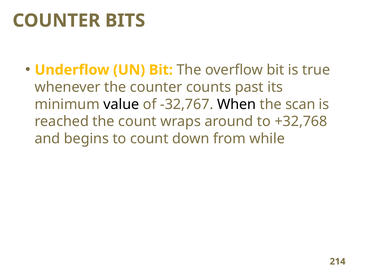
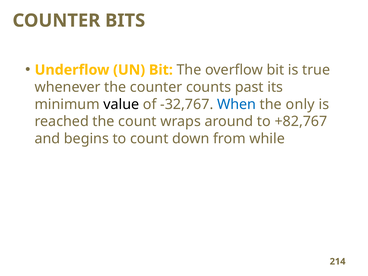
When colour: black -> blue (237, 104)
scan: scan -> only (300, 104)
+32,768: +32,768 -> +82,767 (301, 121)
